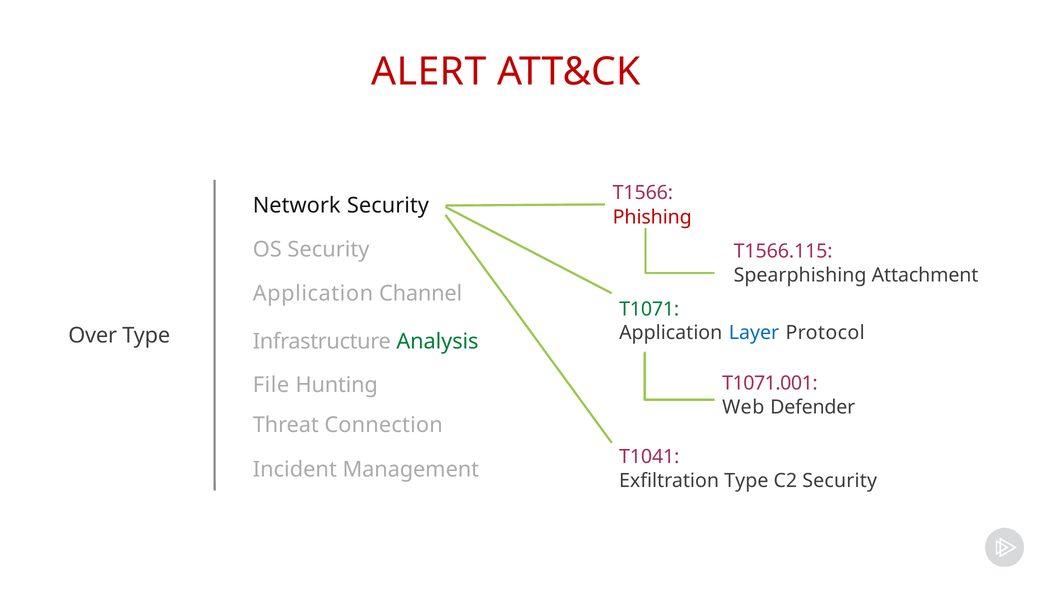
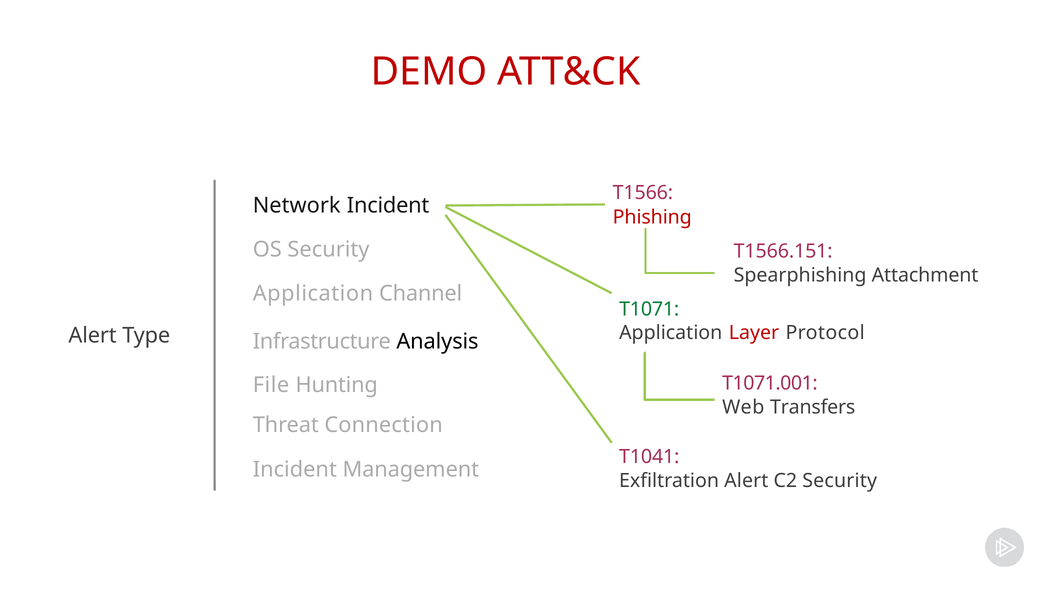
ALERT: ALERT -> DEMO (429, 72)
Network Security: Security -> Incident (388, 205)
T1566.115: T1566.115 -> T1566.151 (783, 251)
Layer colour: blue -> red (754, 333)
Over: Over -> Alert (93, 335)
Analysis colour: green -> black (437, 341)
Defender: Defender -> Transfers (813, 407)
Exfiltration Type: Type -> Alert (746, 480)
